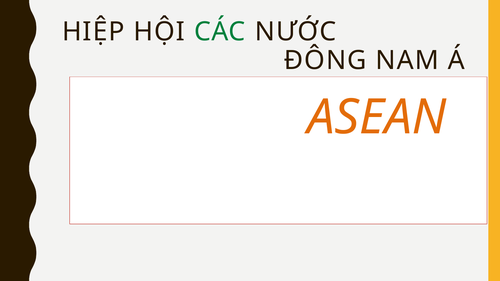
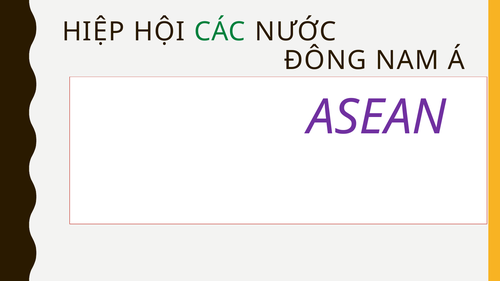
ASEAN colour: orange -> purple (377, 117)
